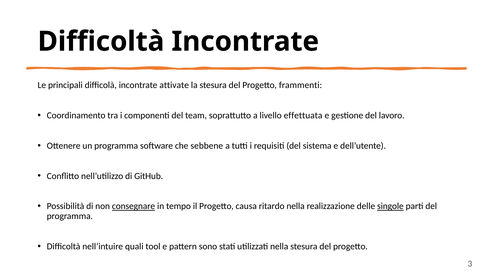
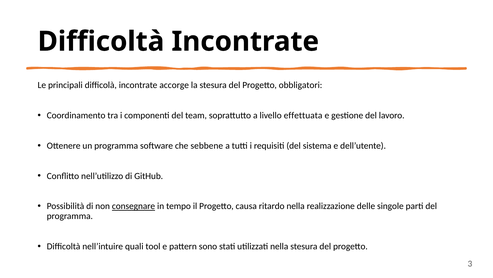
attivate: attivate -> accorge (174, 85)
frammenti: frammenti -> obbligatori (301, 85)
singole underline: present -> none (390, 206)
